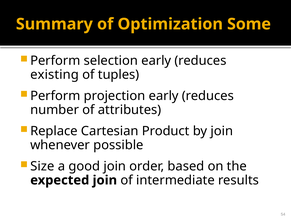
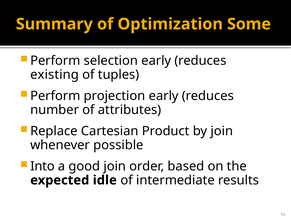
Size: Size -> Into (42, 166)
expected join: join -> idle (105, 180)
